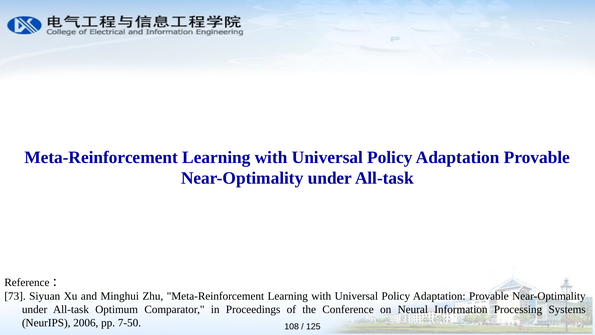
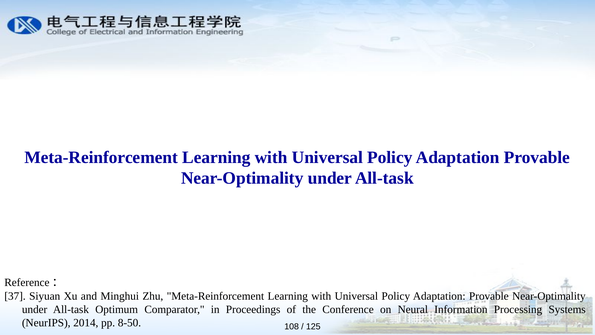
73: 73 -> 37 (15, 296)
2006: 2006 -> 2014 (86, 322)
7-50: 7-50 -> 8-50 (129, 322)
